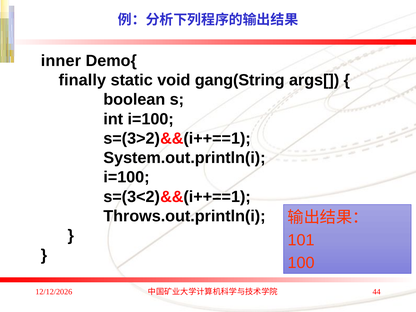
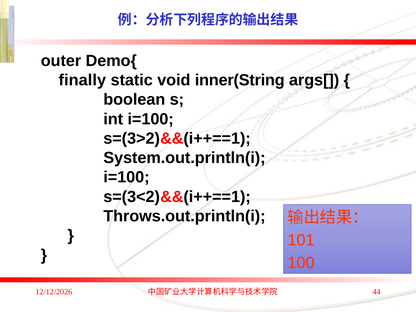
inner: inner -> outer (61, 61)
gang(String: gang(String -> inner(String (240, 80)
